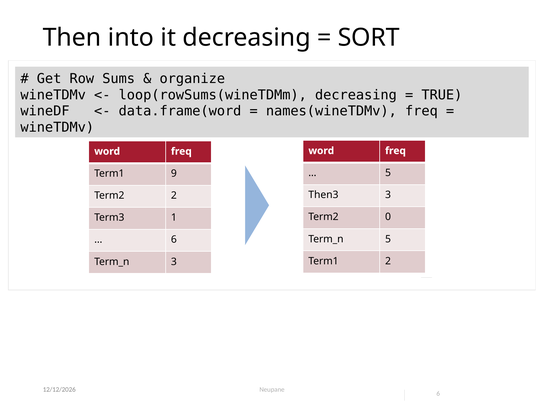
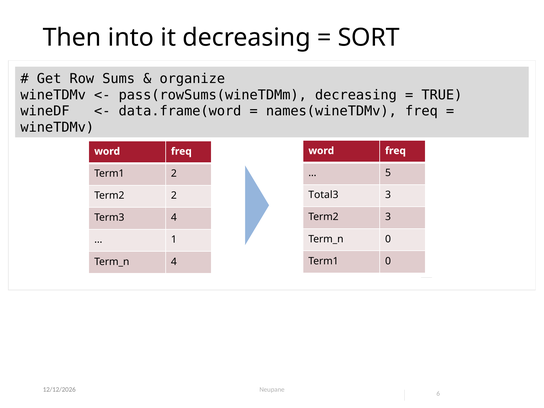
loop(rowSums(wineTDMm: loop(rowSums(wineTDMm -> pass(rowSums(wineTDMm (213, 95)
Term1 9: 9 -> 2 (174, 173)
Then3: Then3 -> Total3 (323, 195)
Term2 0: 0 -> 3 (388, 217)
Term3 1: 1 -> 4 (174, 218)
5: 5 -> 0 (388, 239)
6: 6 -> 1 (174, 240)
Term1 2: 2 -> 0 (388, 261)
3: 3 -> 4 (174, 262)
